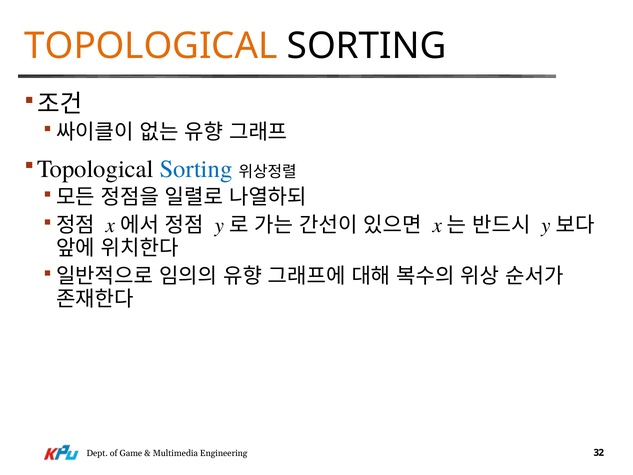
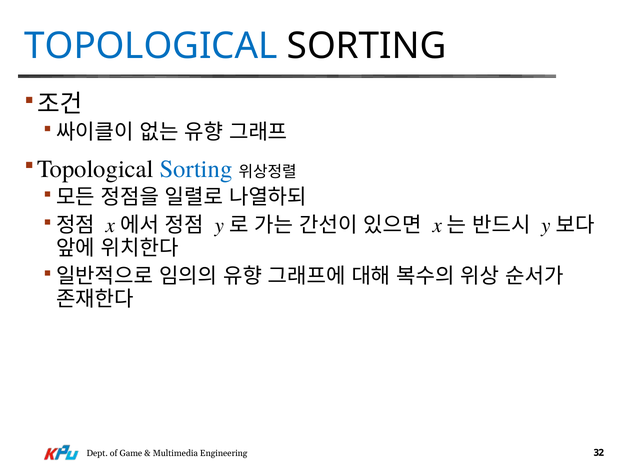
TOPOLOGICAL colour: orange -> blue (151, 46)
